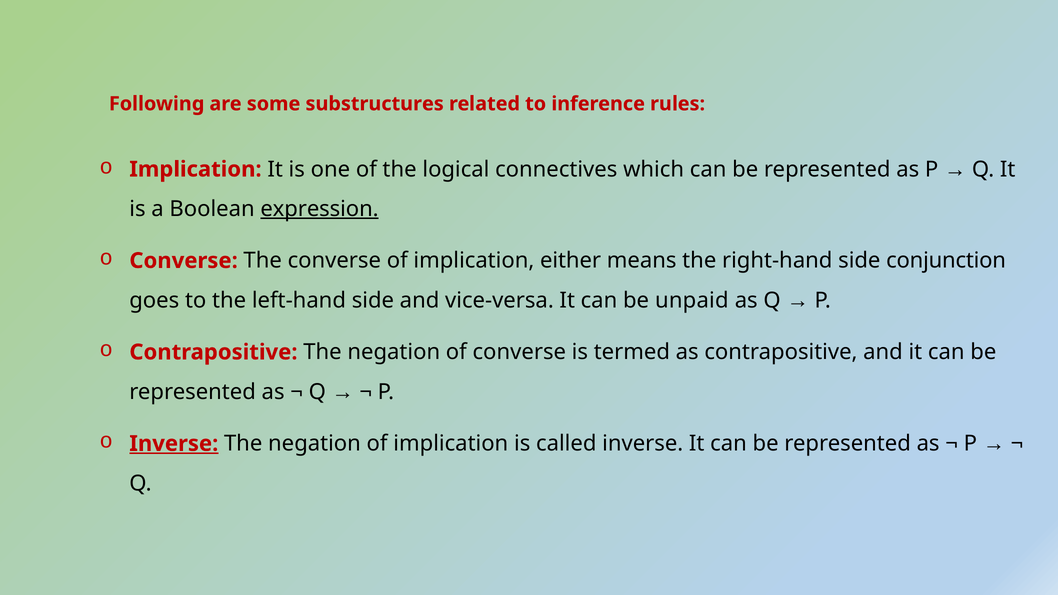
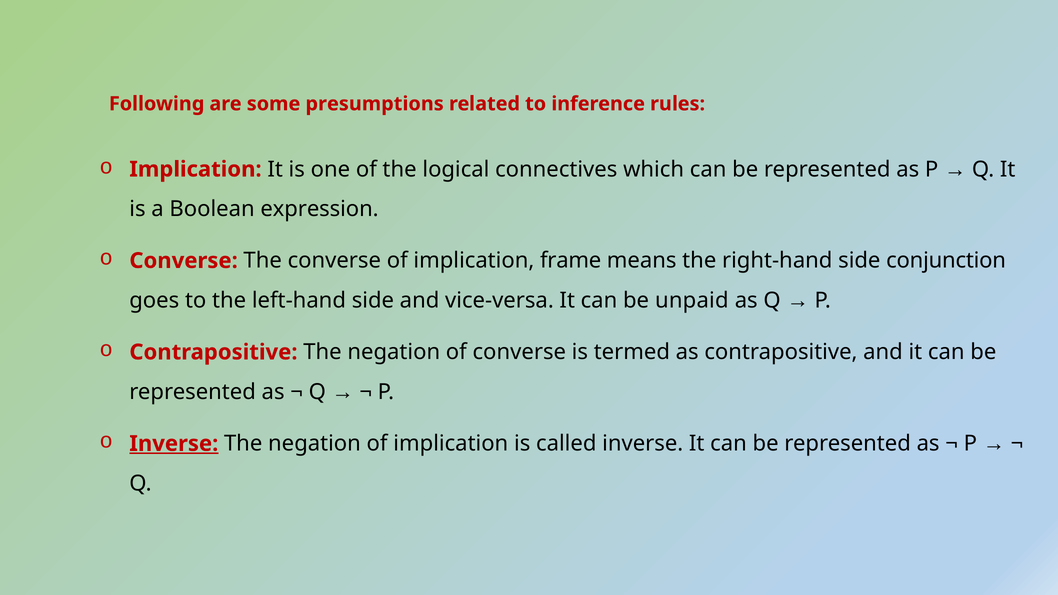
substructures: substructures -> presumptions (375, 104)
expression underline: present -> none (319, 209)
either: either -> frame (571, 261)
